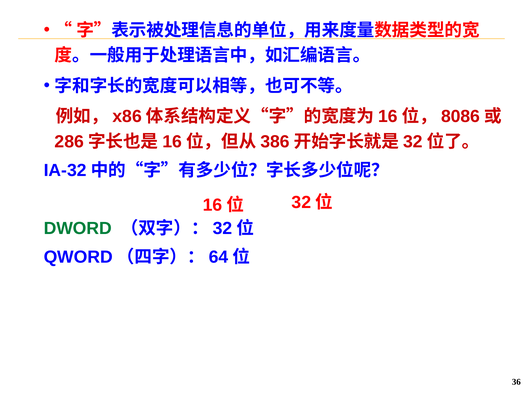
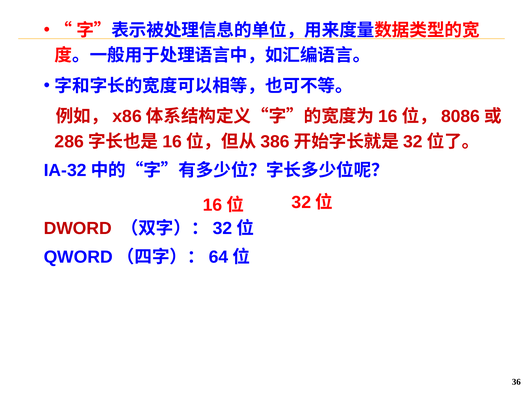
DWORD colour: green -> red (78, 229)
